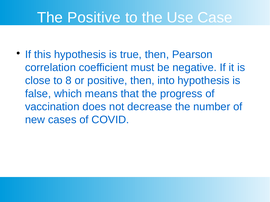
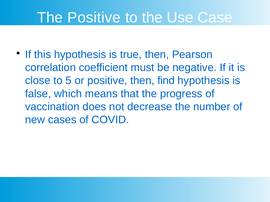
8: 8 -> 5 (69, 81)
into: into -> find (166, 81)
